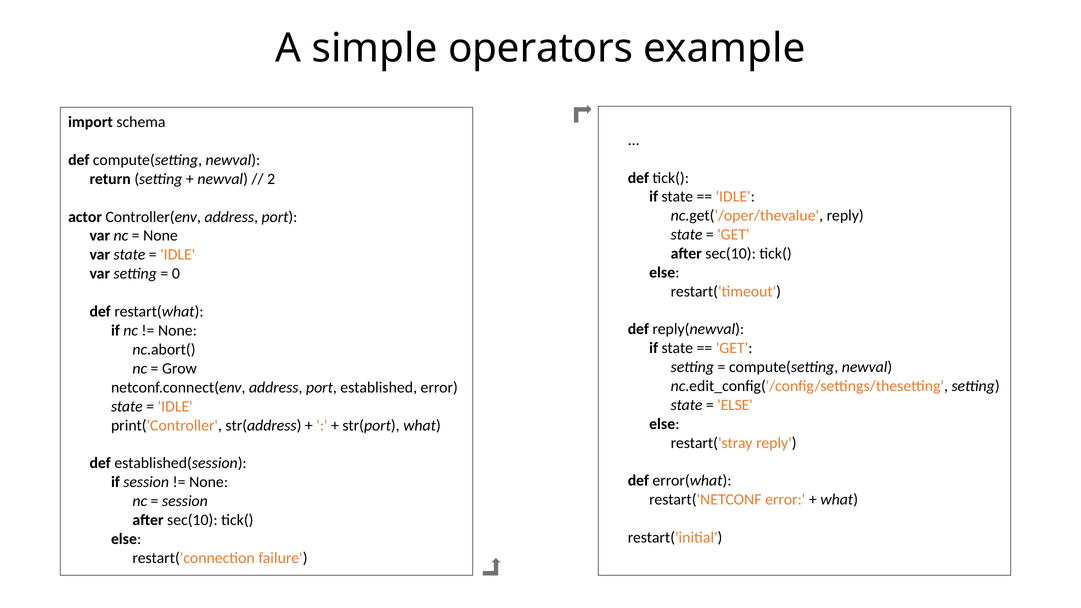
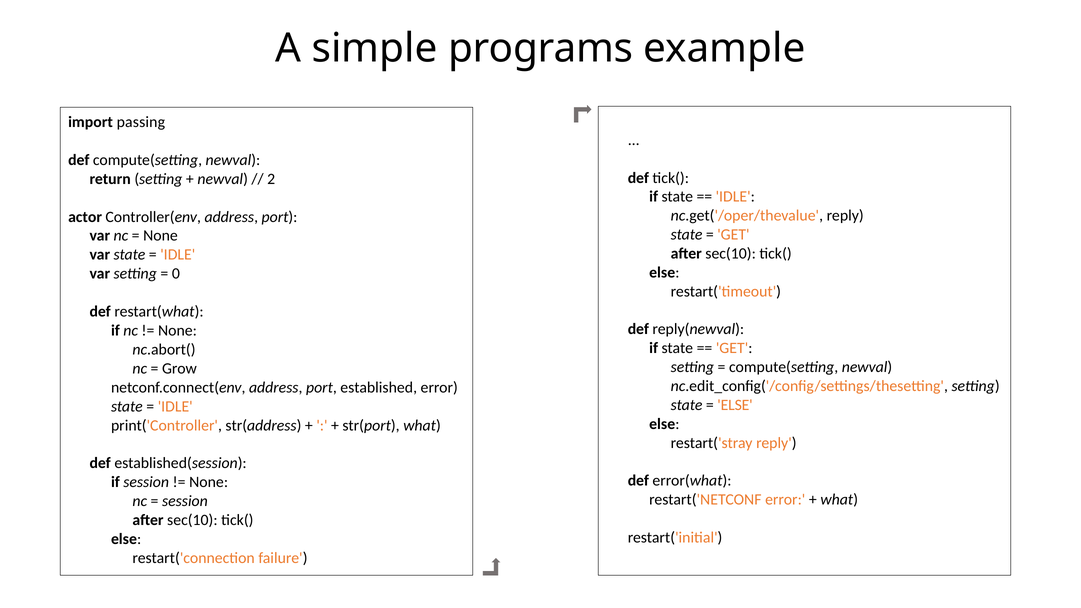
operators: operators -> programs (541, 48)
schema: schema -> passing (141, 122)
